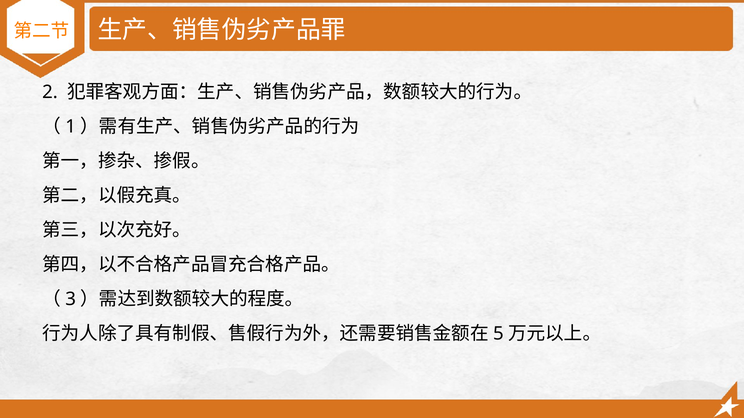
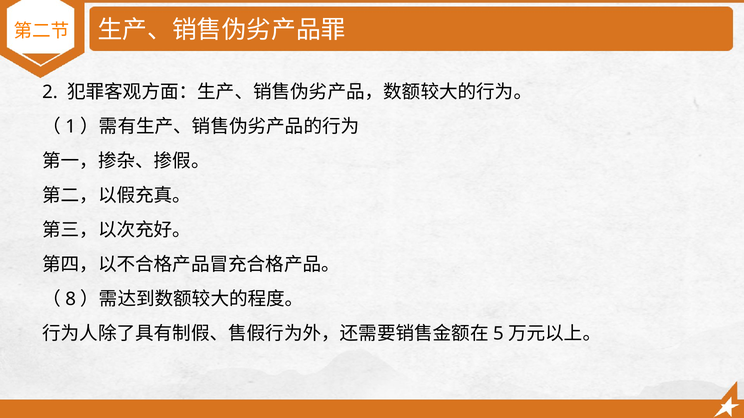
3: 3 -> 8 (71, 300)
